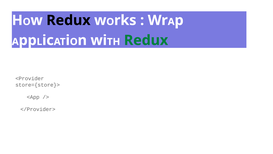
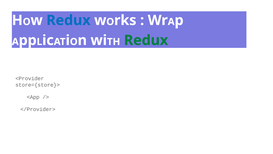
Redux colour: black -> blue (68, 20)
